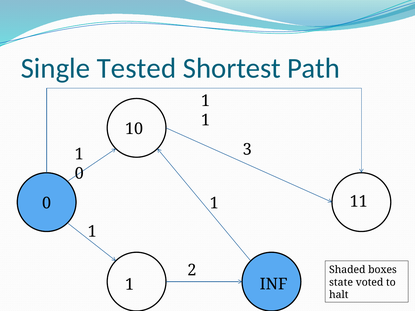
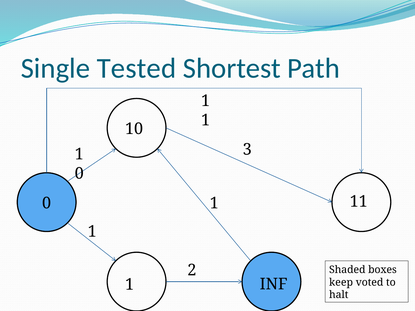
state: state -> keep (341, 283)
